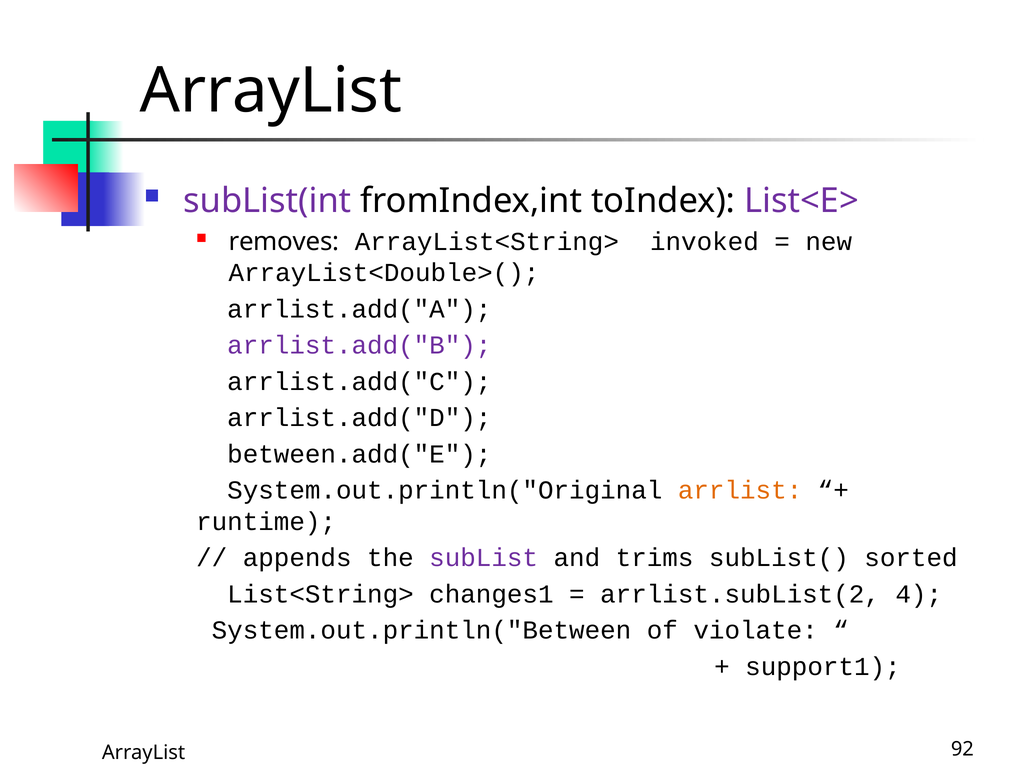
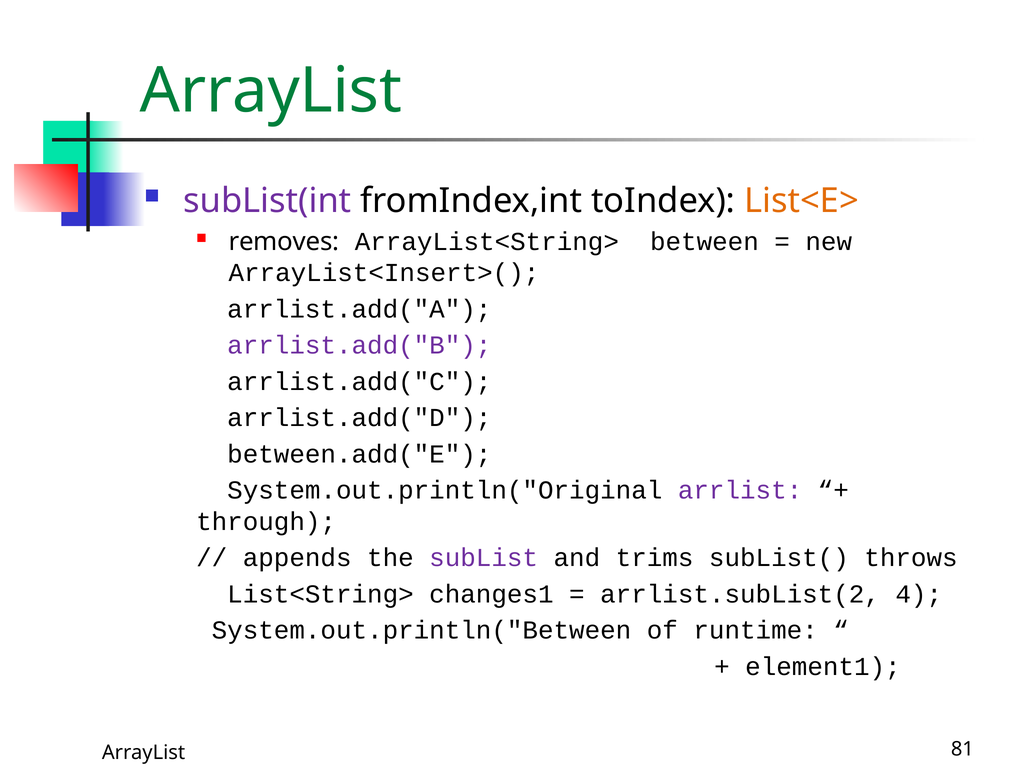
ArrayList colour: black -> green (271, 91)
List<E> colour: purple -> orange (802, 201)
invoked: invoked -> between (704, 242)
ArrayList<Double>(: ArrayList<Double>( -> ArrayList<Insert>( (384, 273)
arrlist colour: orange -> purple (740, 490)
runtime: runtime -> through (266, 522)
sorted: sorted -> throws (911, 558)
violate: violate -> runtime (756, 630)
support1: support1 -> element1 (823, 667)
92: 92 -> 81 (962, 749)
